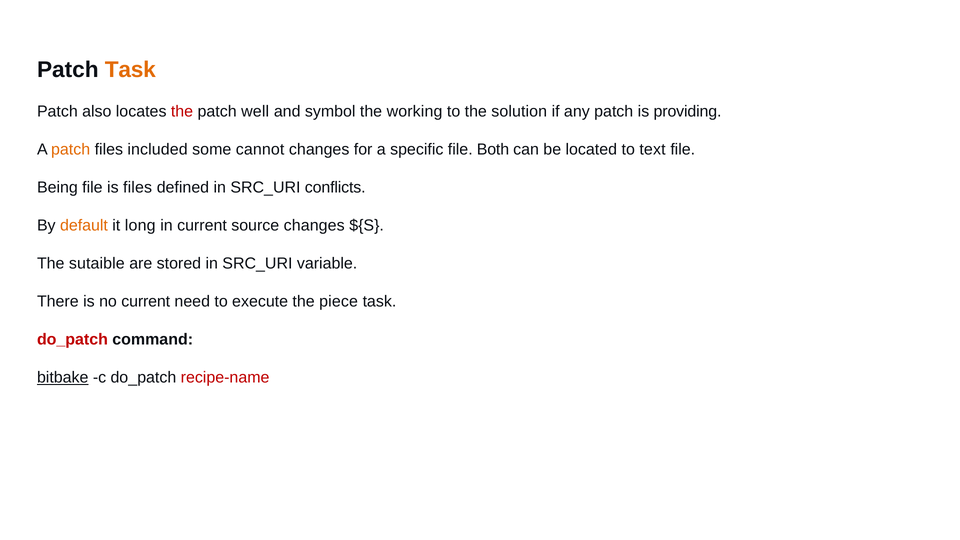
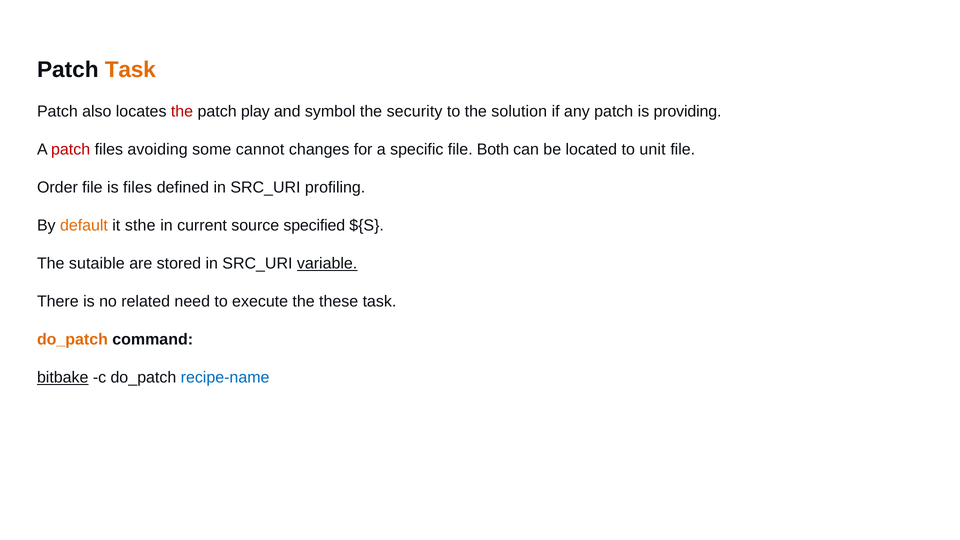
well: well -> play (255, 111)
working: working -> security (415, 111)
patch colour: orange -> red (71, 149)
included: included -> avoiding (158, 149)
text: text -> unit (653, 149)
Being: Being -> Order (57, 187)
conflicts: conflicts -> profiling (335, 187)
long: long -> sthe (140, 225)
source changes: changes -> specified (314, 225)
variable underline: none -> present (327, 263)
no current: current -> related (146, 302)
piece: piece -> these (339, 302)
do_patch colour: red -> orange (72, 340)
recipe-name colour: red -> blue (225, 378)
